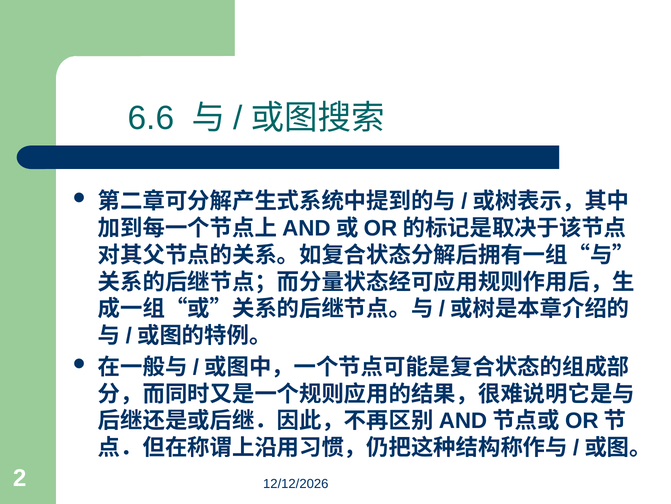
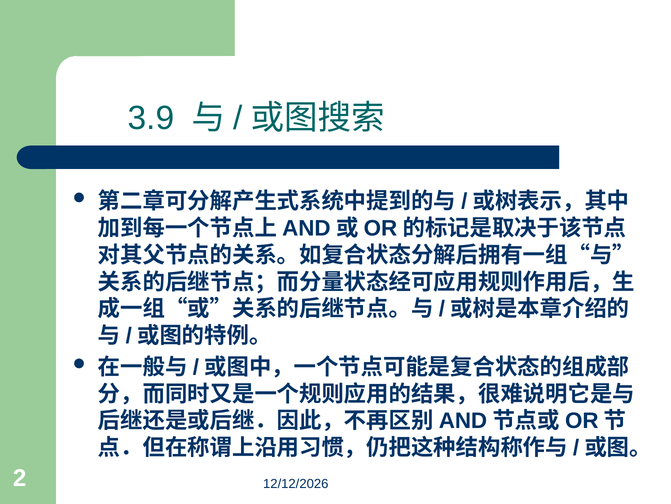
6.6: 6.6 -> 3.9 (151, 118)
